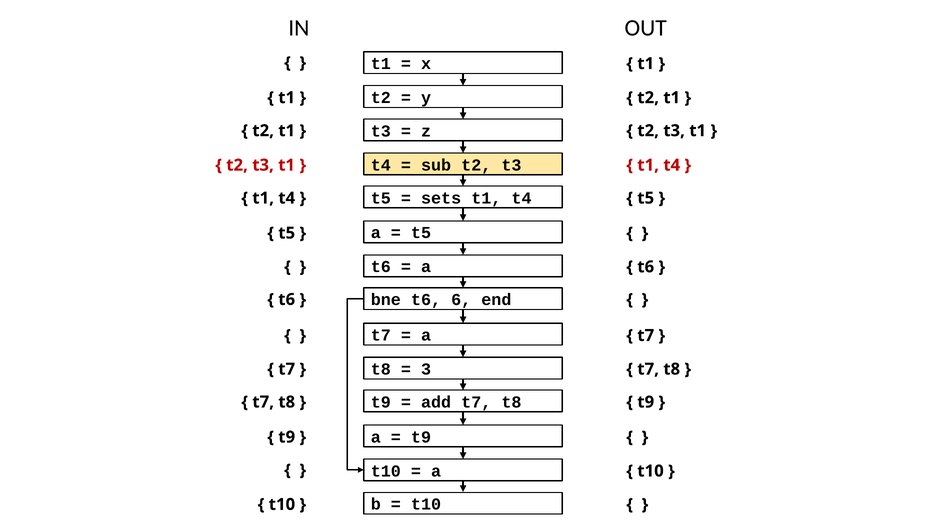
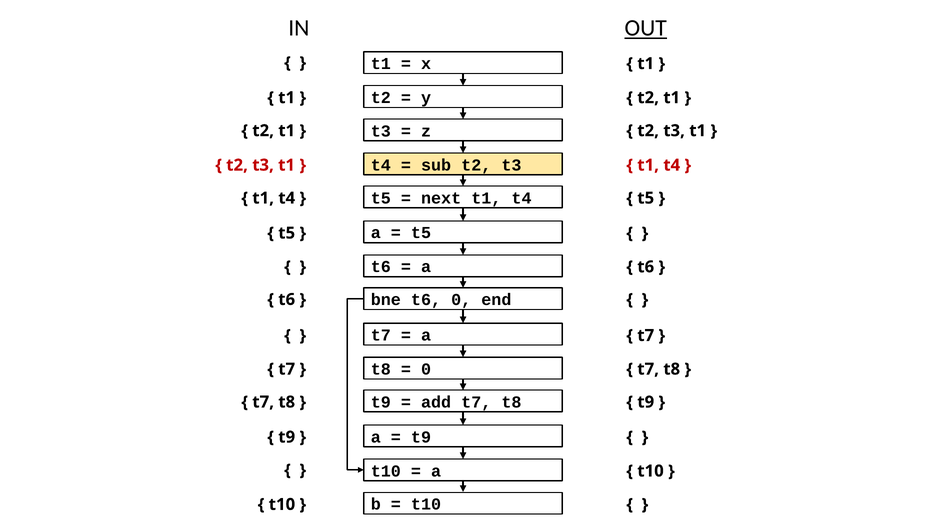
OUT underline: none -> present (646, 28)
sets: sets -> next (441, 198)
t6 6: 6 -> 0 (461, 300)
3: 3 -> 0 (426, 369)
